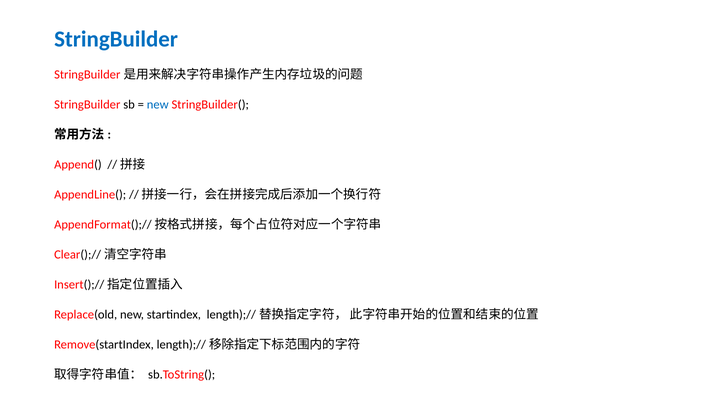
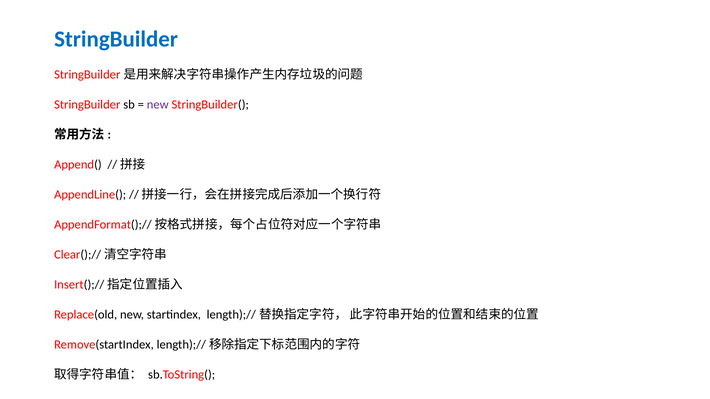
new colour: blue -> purple (158, 105)
